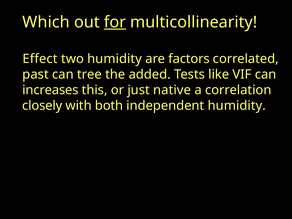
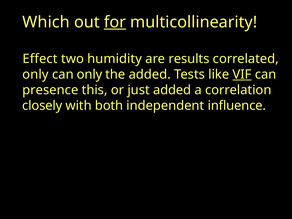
factors: factors -> results (189, 59)
past: past -> only (35, 74)
can tree: tree -> only (90, 74)
VIF underline: none -> present (242, 74)
increases: increases -> presence (50, 90)
just native: native -> added (172, 90)
independent humidity: humidity -> influence (237, 106)
